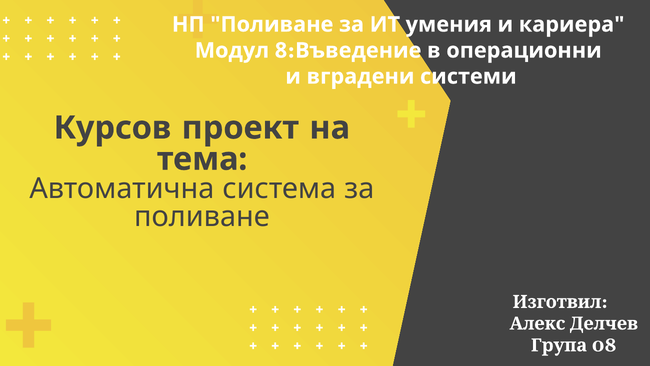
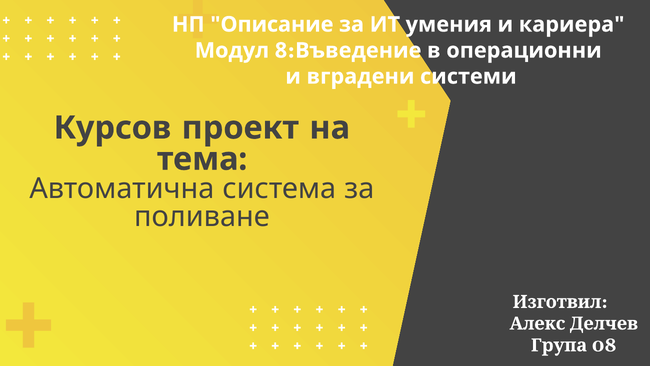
НП Поливане: Поливане -> Описание (272, 24)
